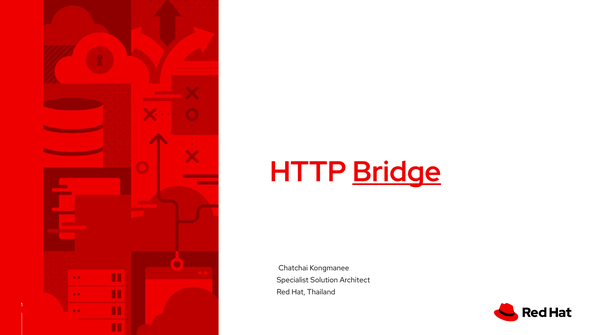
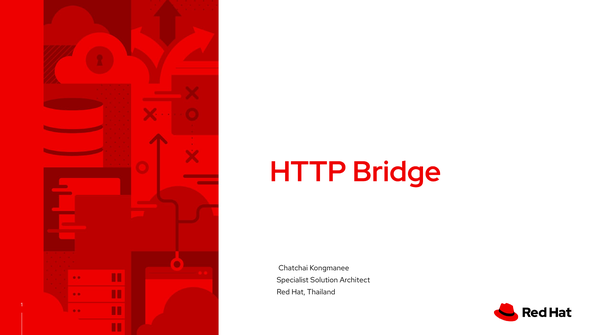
Bridge underline: present -> none (397, 172)
